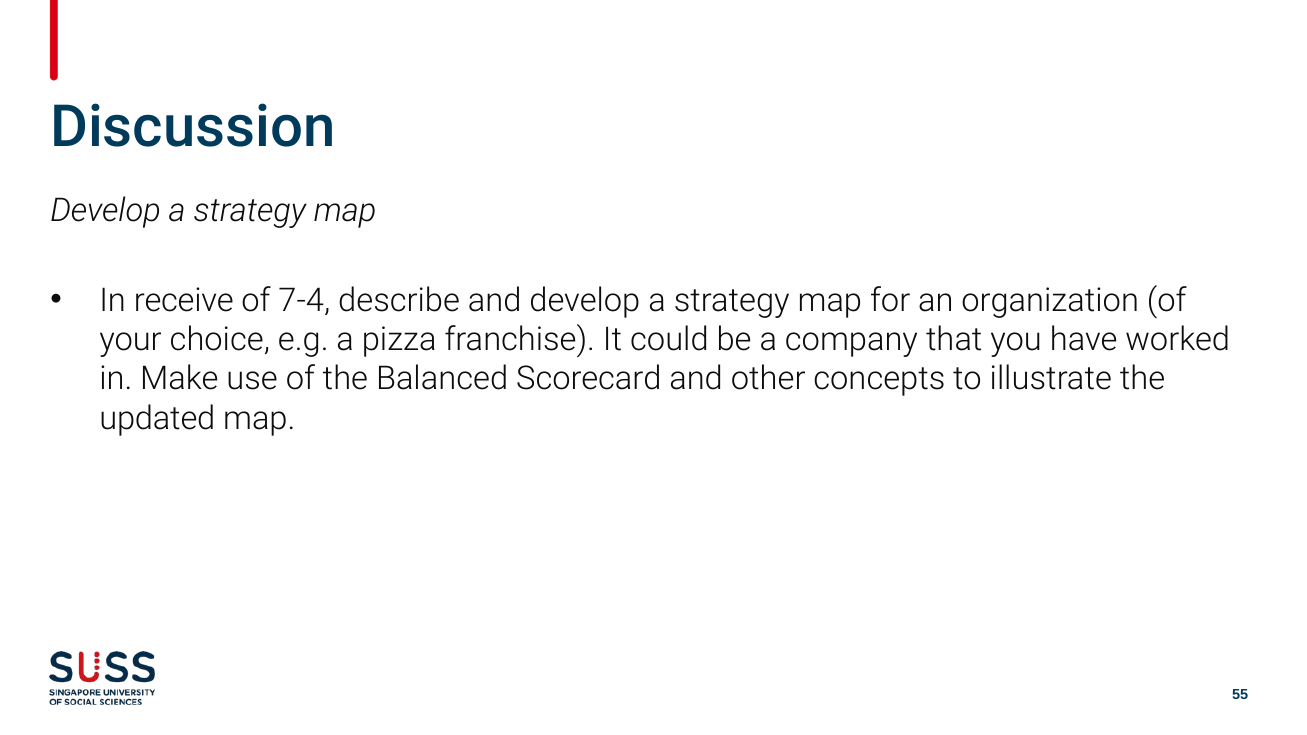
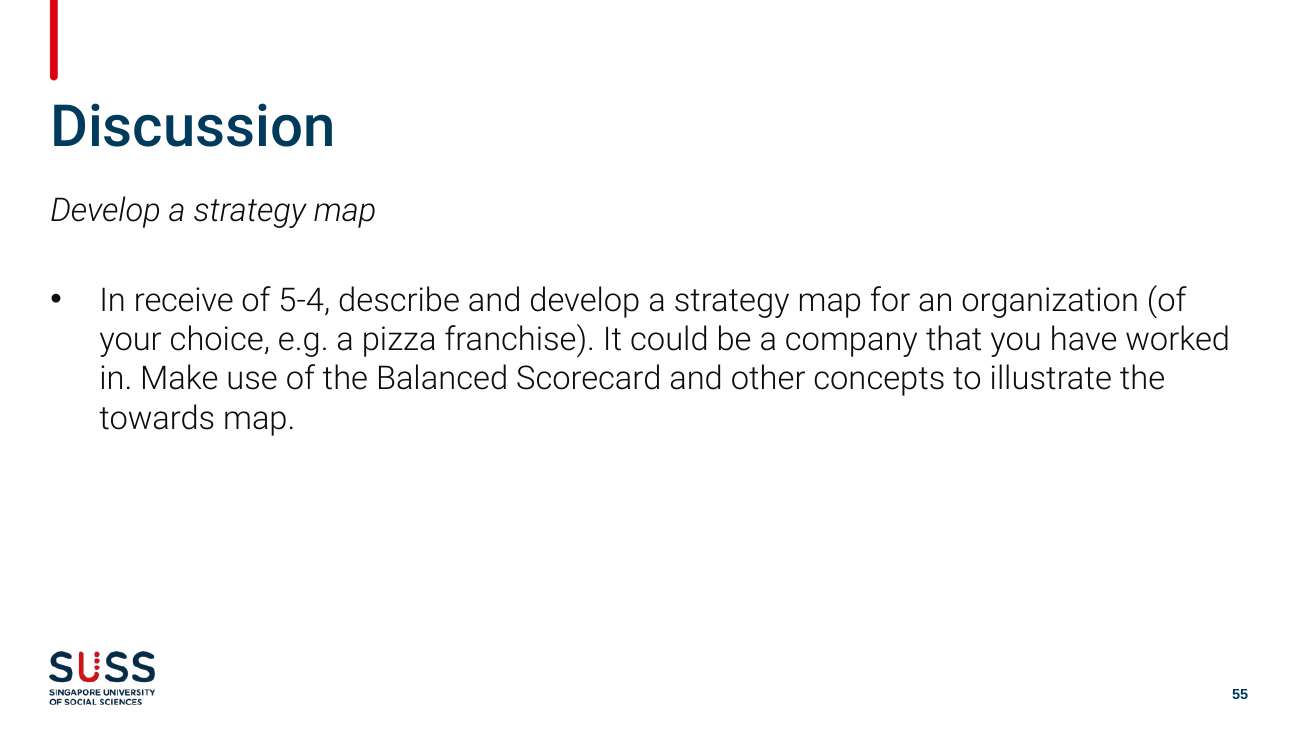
7-4: 7-4 -> 5-4 (304, 301)
updated: updated -> towards (157, 418)
